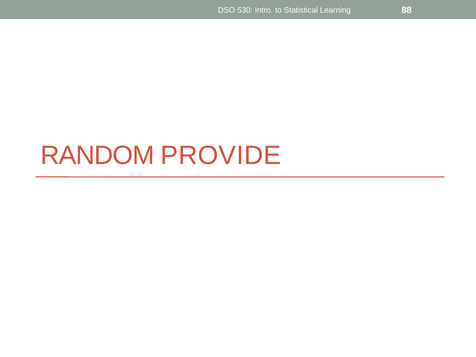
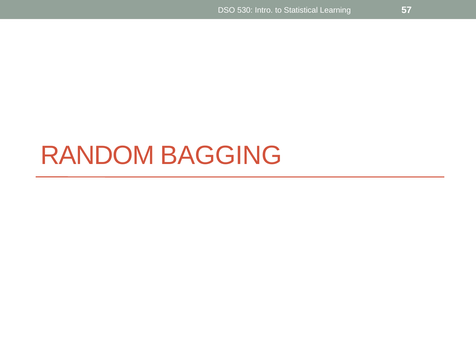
88: 88 -> 57 (407, 10)
PROVIDE: PROVIDE -> BAGGING (221, 155)
